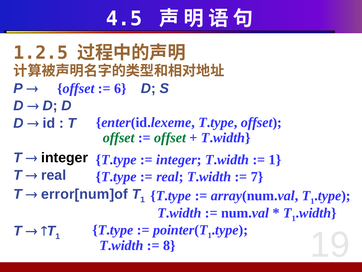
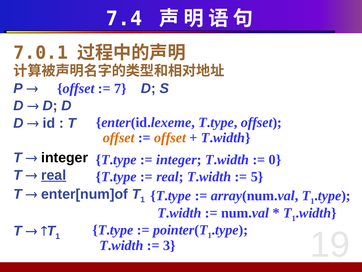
4.5: 4.5 -> 7.4 (124, 19)
1.2.5: 1.2.5 -> 7.0.1 (41, 53)
6: 6 -> 7 (120, 88)
offset colour: green -> orange (119, 138)
offset colour: green -> orange (170, 138)
1: 1 -> 0 (275, 159)
real underline: none -> present (54, 175)
7: 7 -> 5 (257, 176)
error[num]of: error[num]of -> enter[num]of (85, 194)
8: 8 -> 3 (169, 245)
